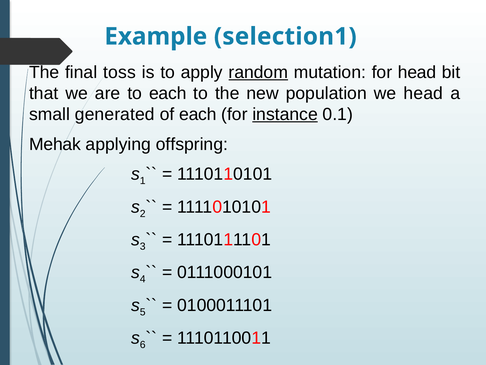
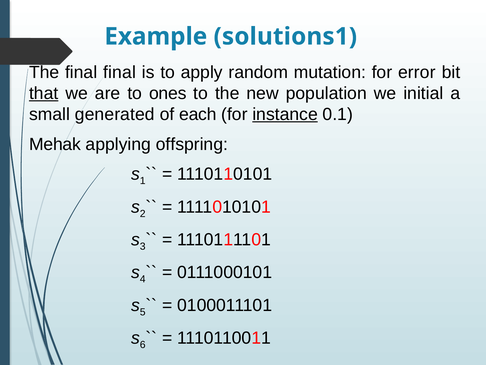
selection1: selection1 -> solutions1 (285, 36)
final toss: toss -> final (120, 72)
random underline: present -> none (258, 72)
for head: head -> error (417, 72)
that underline: none -> present (44, 93)
to each: each -> ones (168, 93)
we head: head -> initial (423, 93)
